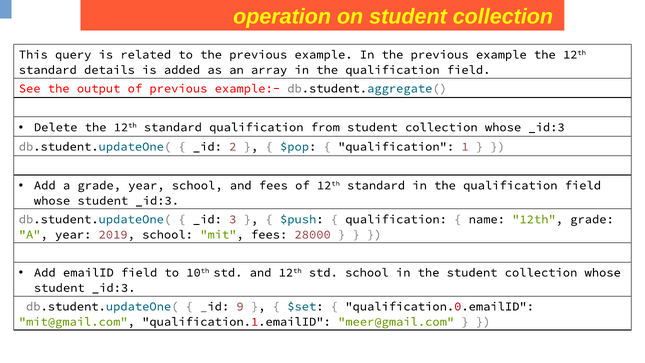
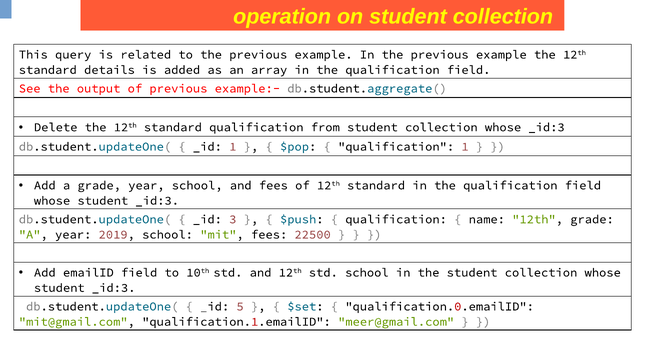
2: 2 -> 1 (233, 147)
28000: 28000 -> 22500 (313, 234)
9: 9 -> 5 (240, 306)
